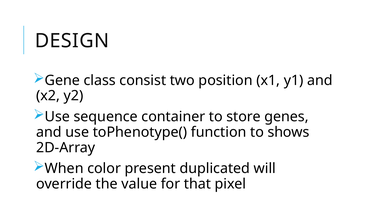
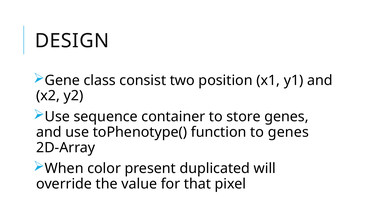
to shows: shows -> genes (288, 132)
